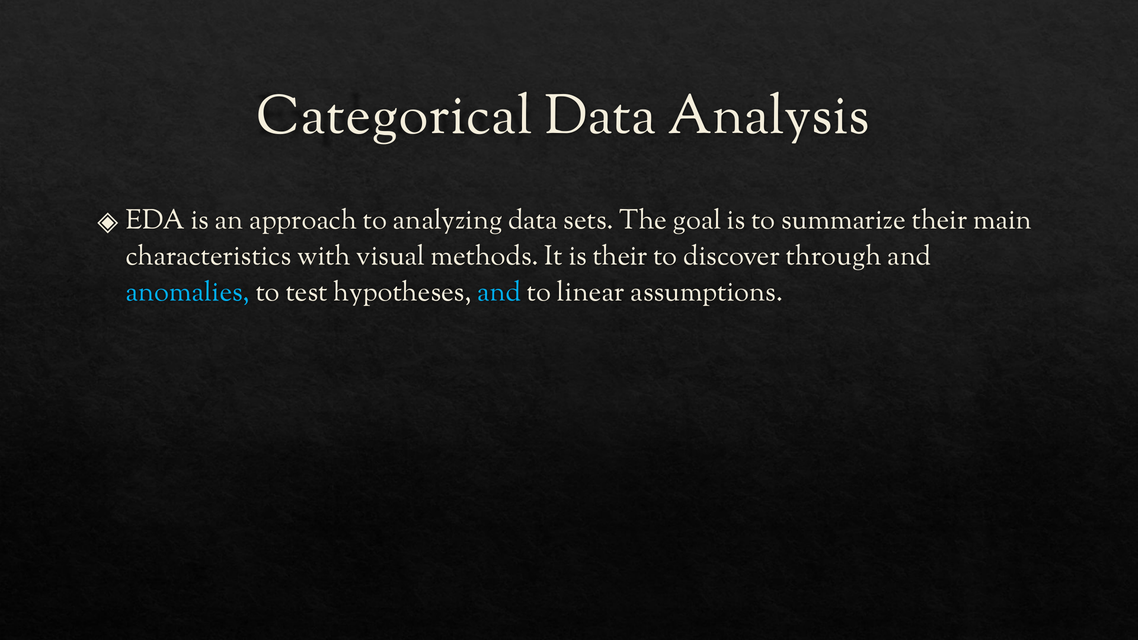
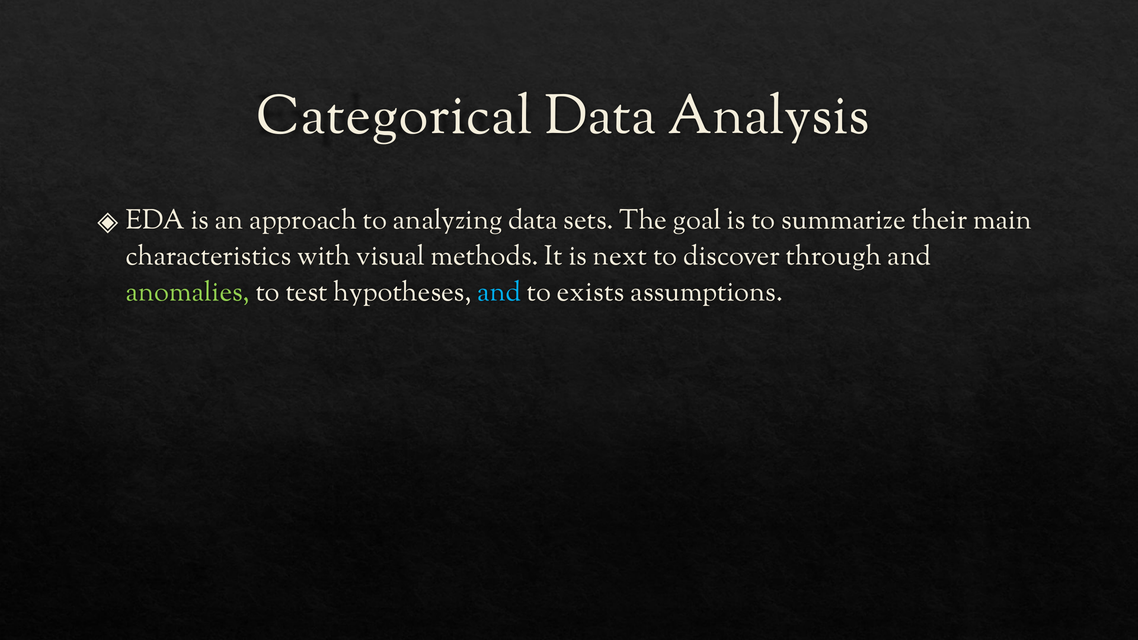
is their: their -> next (620, 256)
anomalies colour: light blue -> light green (188, 292)
linear: linear -> exists (591, 292)
